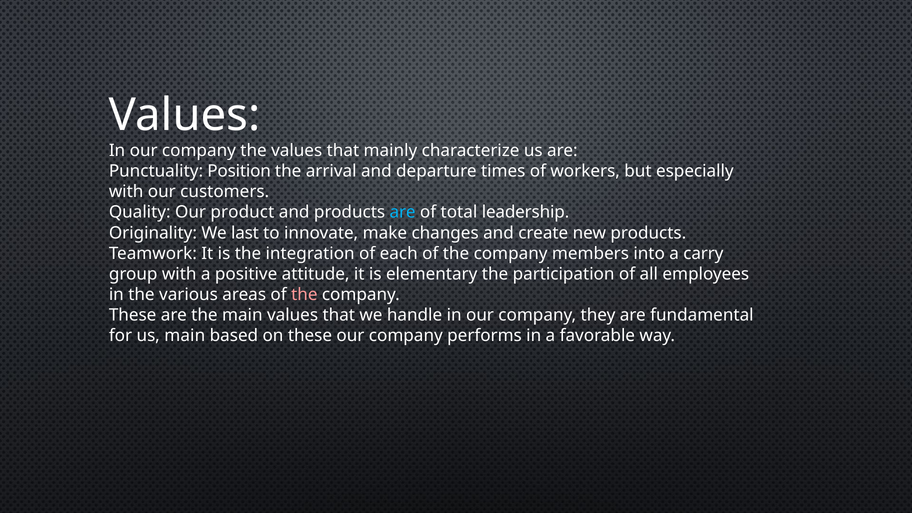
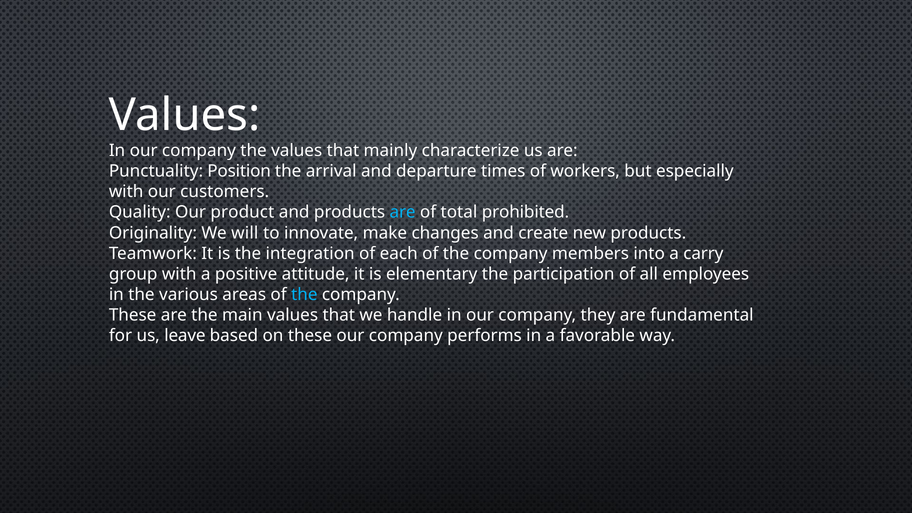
leadership: leadership -> prohibited (525, 212)
last: last -> will (245, 233)
the colour: pink -> light blue (304, 294)
us main: main -> leave (185, 335)
